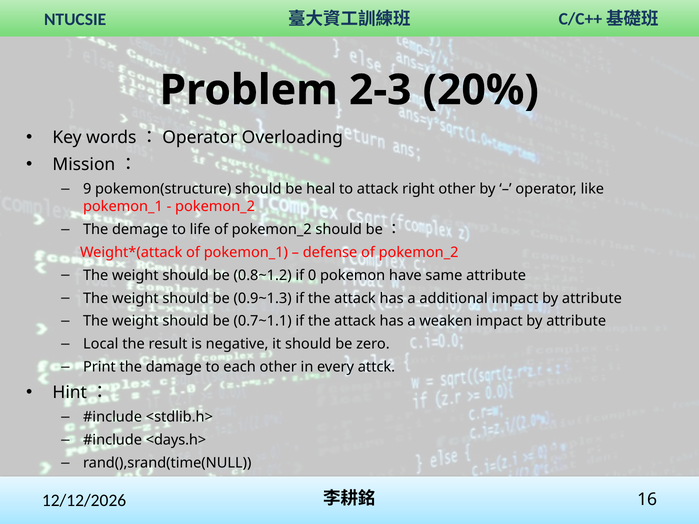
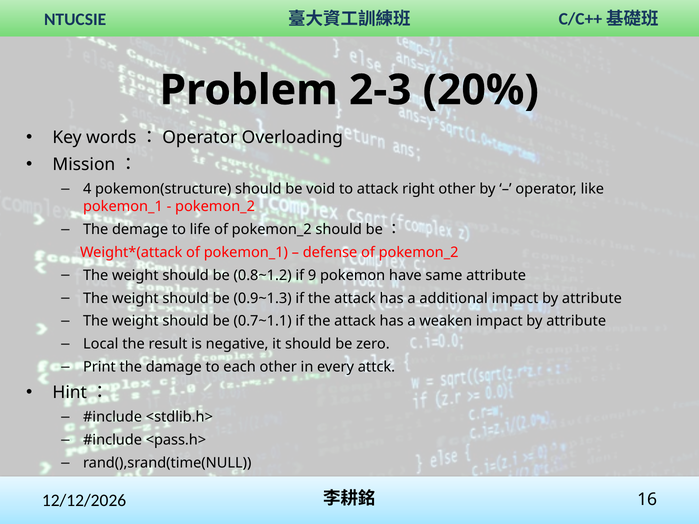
9: 9 -> 4 (87, 189)
heal: heal -> void (321, 189)
0: 0 -> 9 (312, 275)
<days.h>: <days.h> -> <pass.h> (176, 440)
